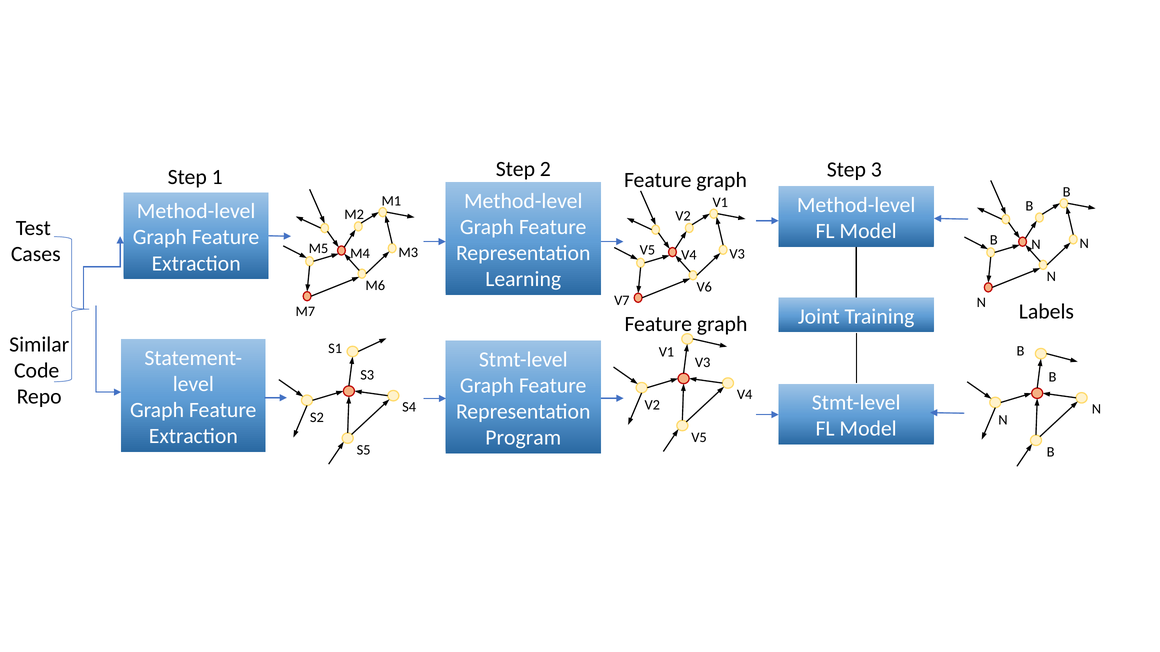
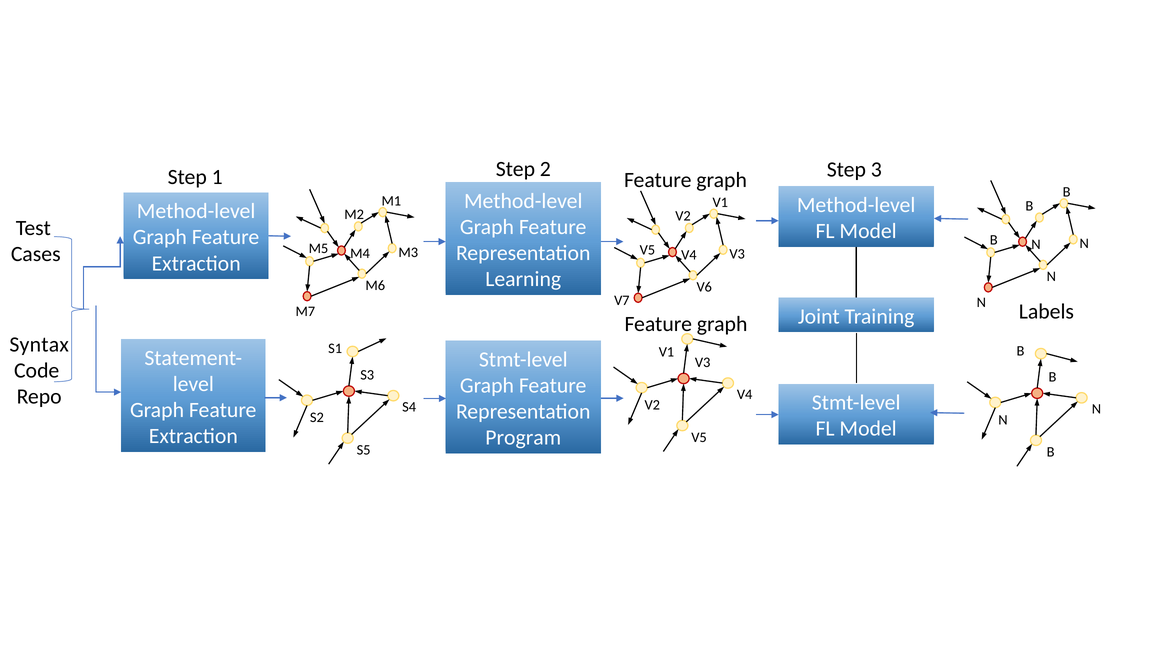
Similar: Similar -> Syntax (39, 345)
